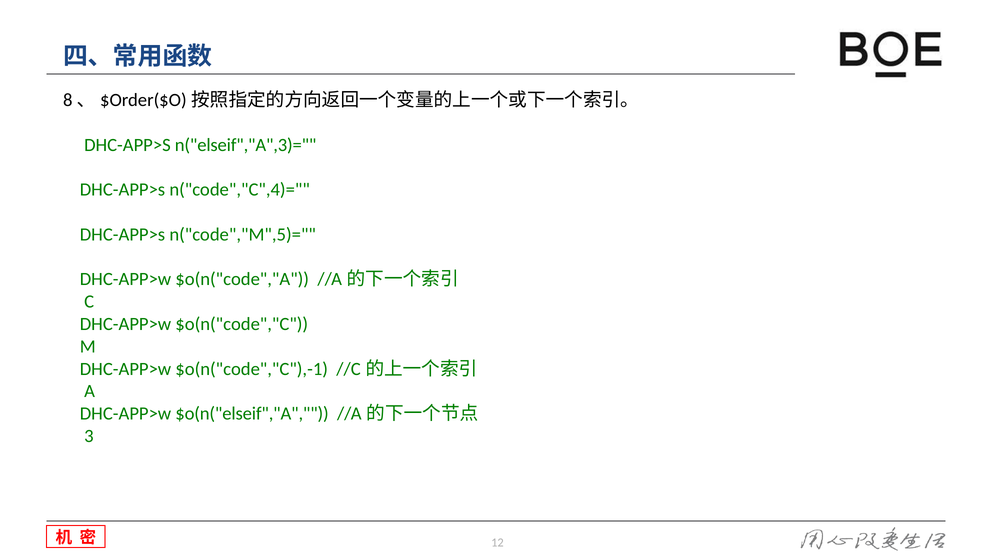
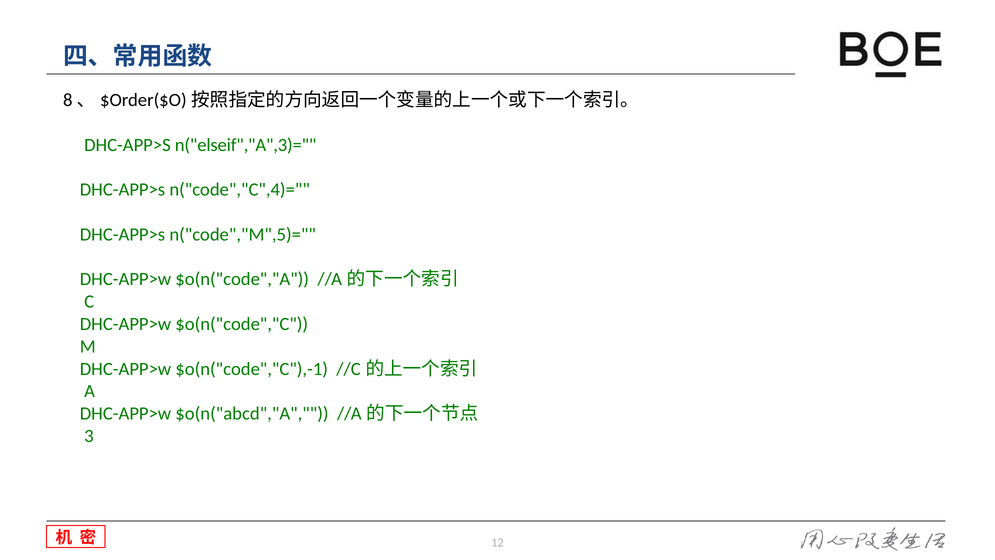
$o(n("elseif","A: $o(n("elseif","A -> $o(n("abcd","A (252, 414)
